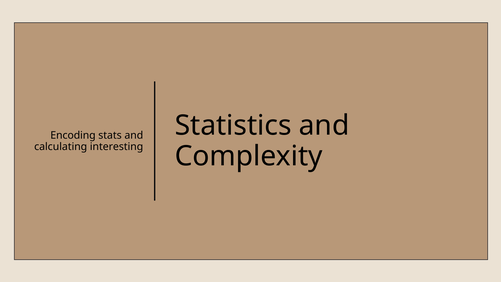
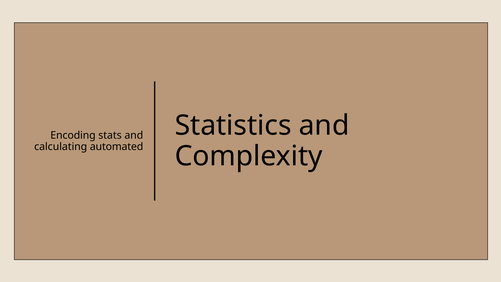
interesting: interesting -> automated (117, 146)
